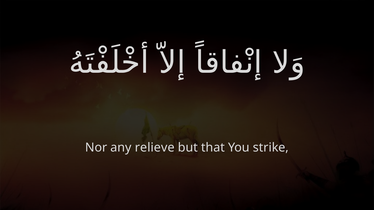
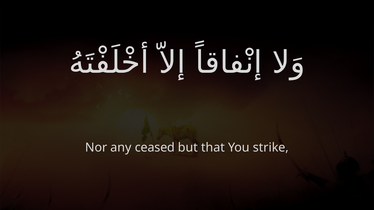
relieve: relieve -> ceased (155, 148)
